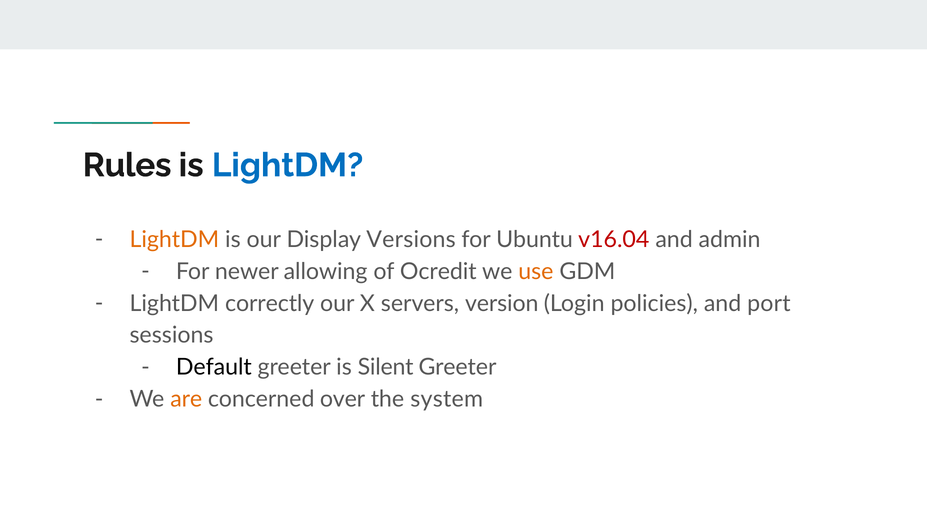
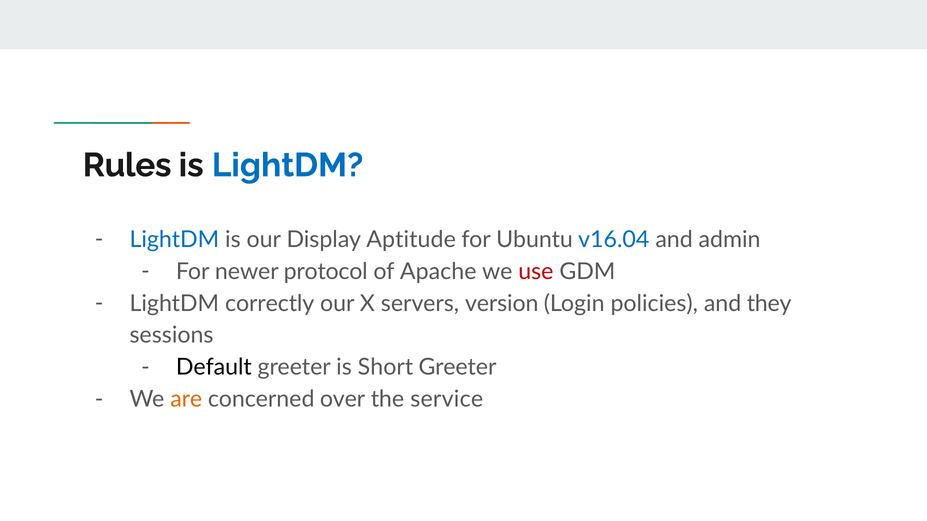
LightDM colour: orange -> blue (174, 240)
Versions: Versions -> Aptitude (411, 240)
v16.04 colour: red -> blue (614, 240)
allowing: allowing -> protocol (326, 272)
Ocredit: Ocredit -> Apache (438, 272)
use colour: orange -> red (536, 272)
port: port -> they (769, 304)
Silent: Silent -> Short (385, 368)
system: system -> service (447, 400)
